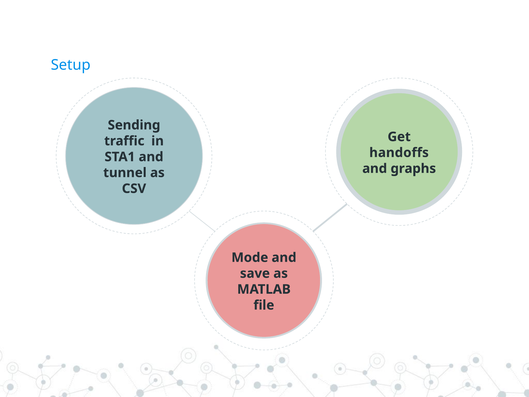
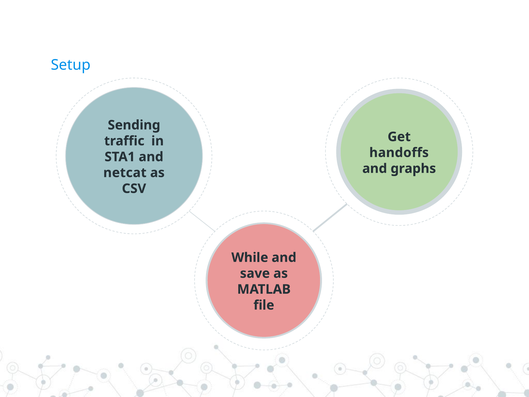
tunnel: tunnel -> netcat (125, 173)
Mode: Mode -> While (250, 257)
